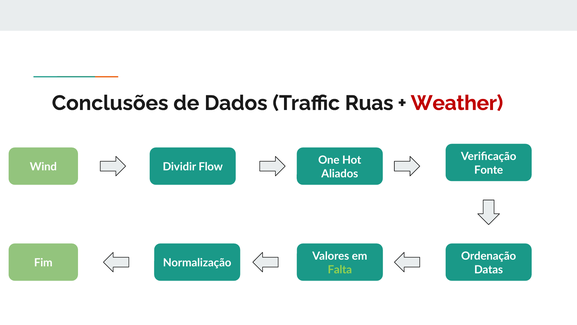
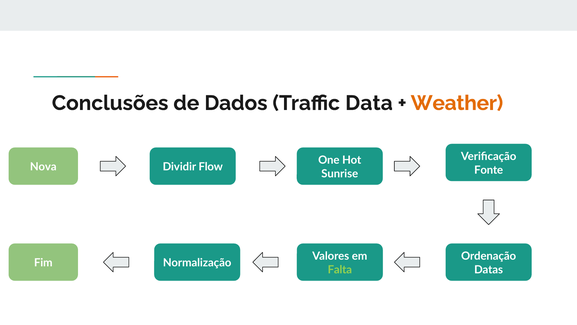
Ruas: Ruas -> Data (369, 103)
Weather colour: red -> orange (457, 103)
Wind: Wind -> Nova (43, 167)
Aliados: Aliados -> Sunrise (340, 173)
